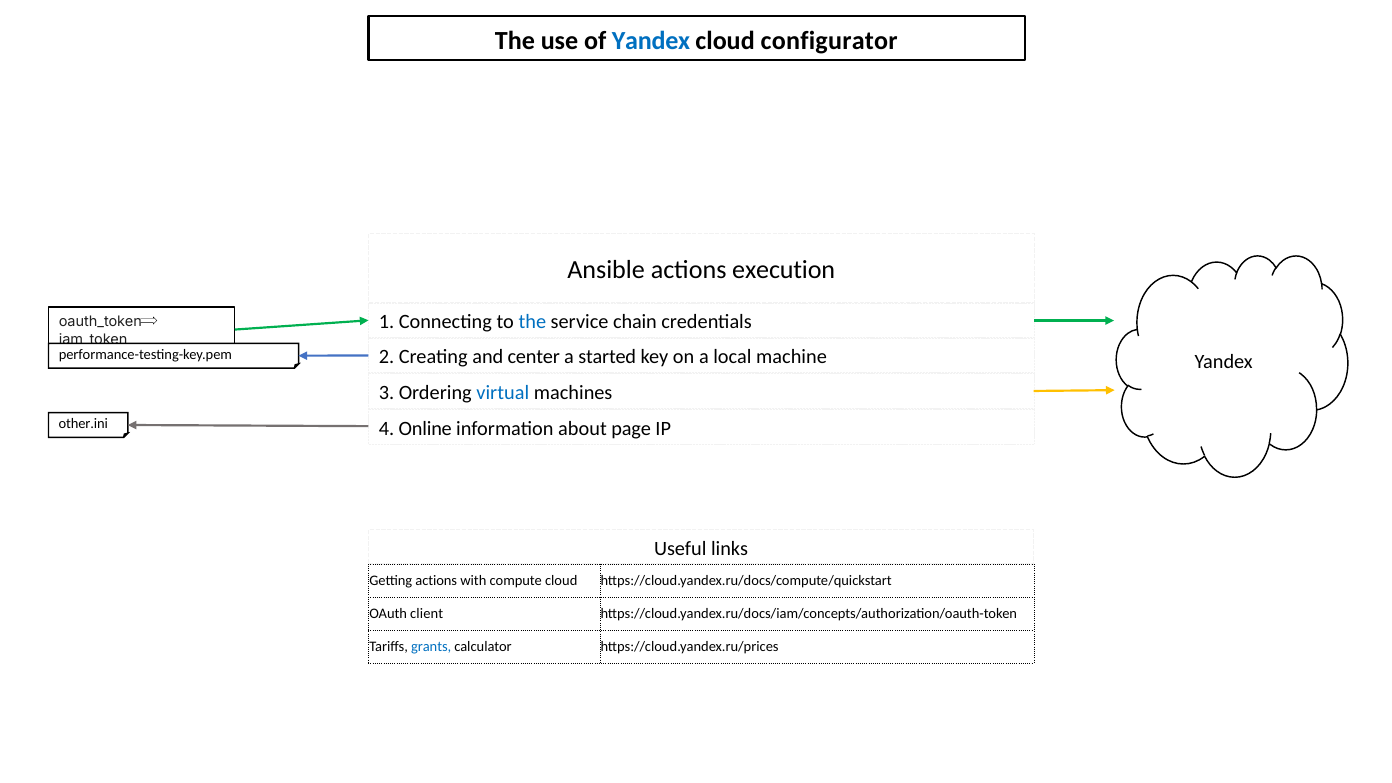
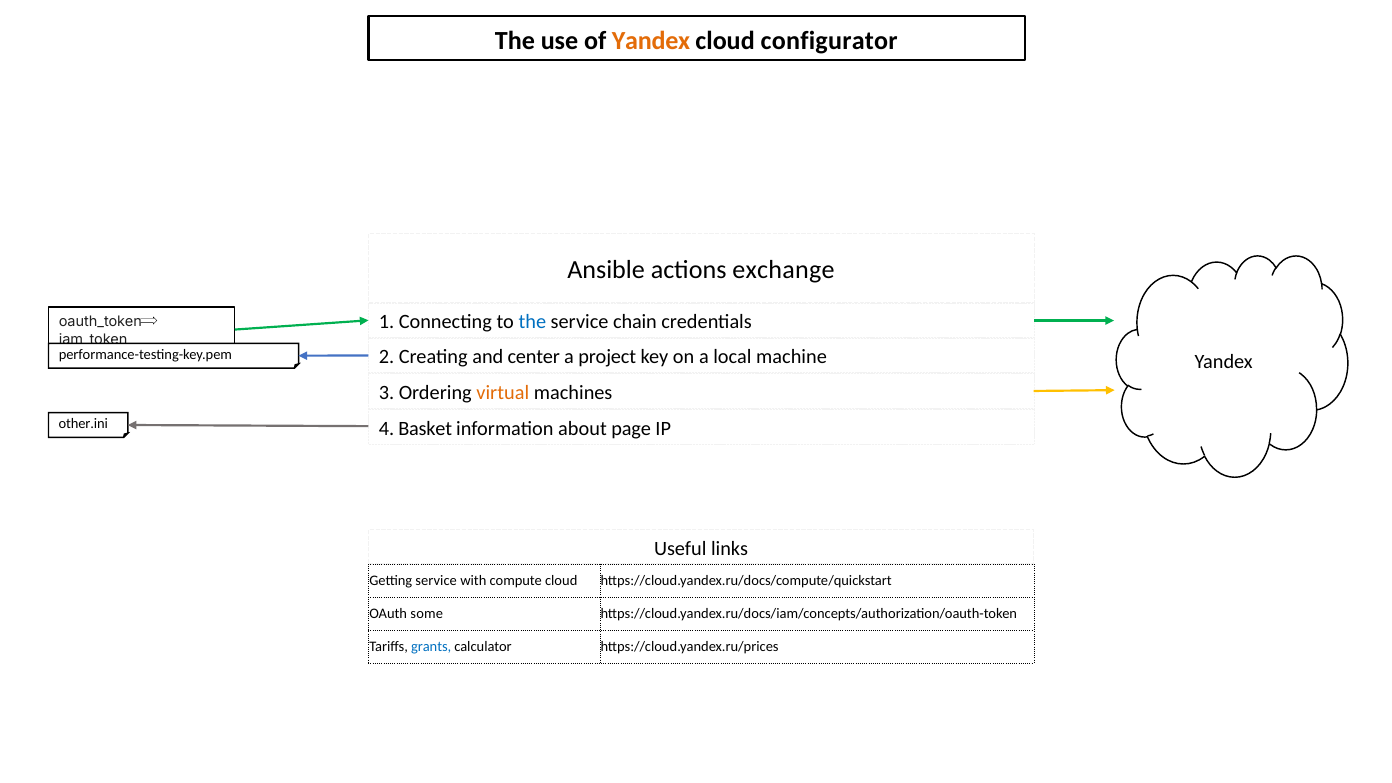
Yandex colour: blue -> orange (651, 41)
execution: execution -> exchange (783, 270)
started: started -> project (607, 357)
virtual colour: blue -> orange (503, 393)
Online: Online -> Basket (425, 428)
Getting actions: actions -> service (436, 581)
client: client -> some (427, 614)
